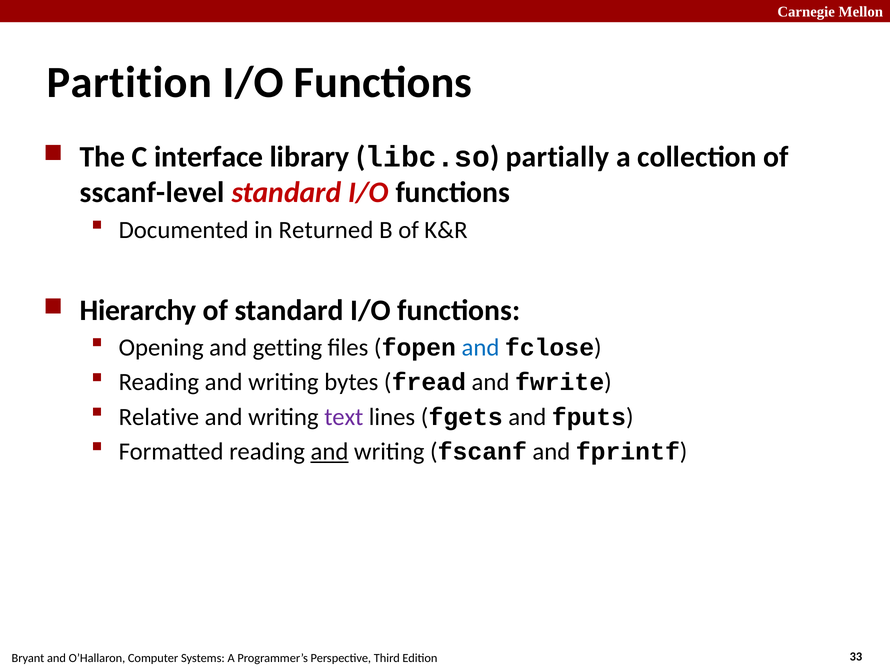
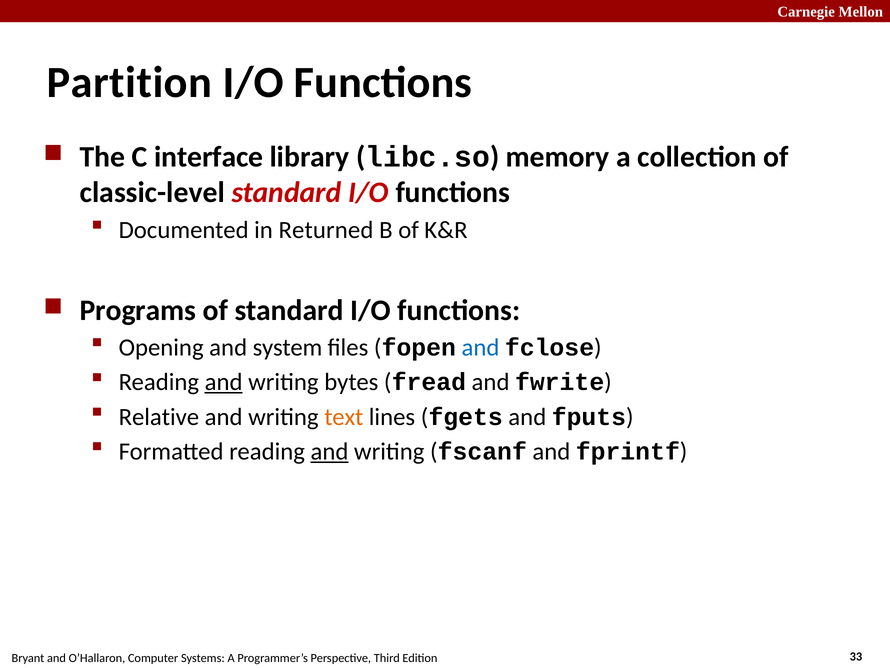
partially: partially -> memory (558, 157)
sscanf-level: sscanf-level -> classic-level (152, 193)
Hierarchy: Hierarchy -> Programs (138, 310)
getting: getting -> system (287, 347)
and underline: none -> present (224, 382)
text colour: purple -> orange (344, 417)
